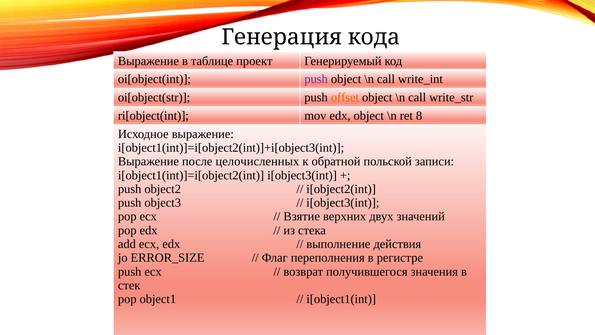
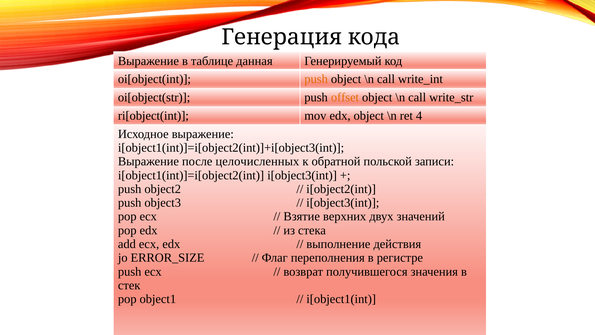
проект: проект -> данная (254, 61)
push colour: purple -> orange (316, 79)
8: 8 -> 4 (419, 116)
